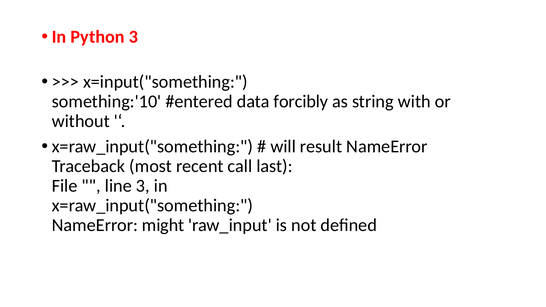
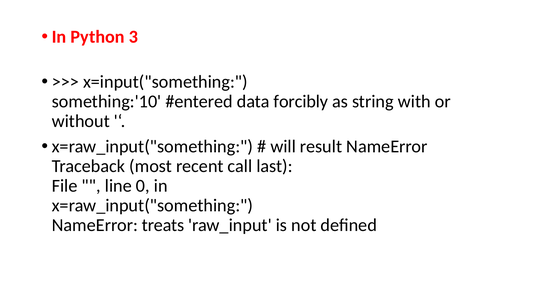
line 3: 3 -> 0 (143, 186)
might: might -> treats (163, 225)
